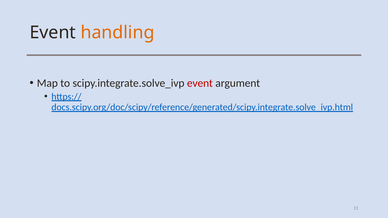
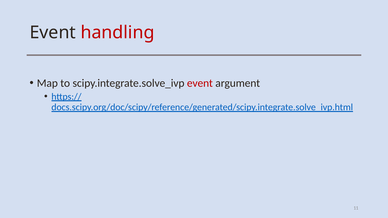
handling colour: orange -> red (118, 33)
